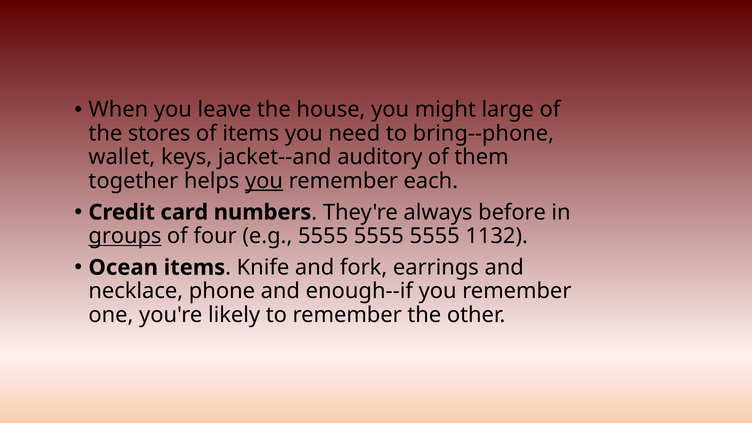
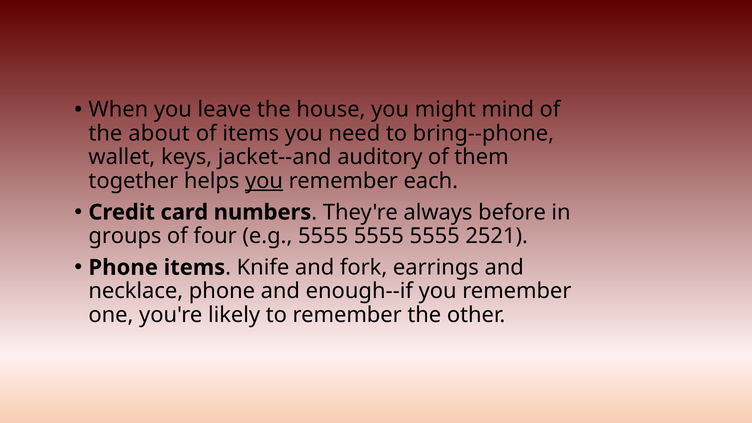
large: large -> mind (508, 110)
stores: stores -> about (159, 133)
groups underline: present -> none (125, 236)
1132: 1132 -> 2521 (497, 236)
Ocean: Ocean -> Phone (123, 268)
